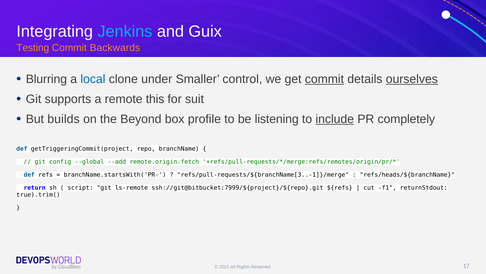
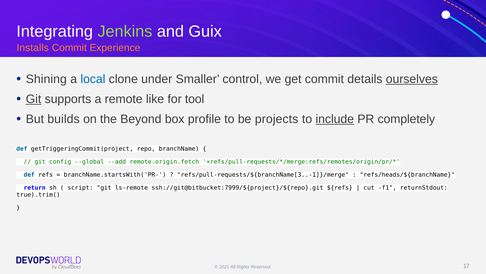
Jenkins colour: light blue -> light green (125, 31)
Testing: Testing -> Installs (33, 48)
Backwards: Backwards -> Experience (115, 48)
Blurring: Blurring -> Shining (46, 79)
commit underline: present -> none (324, 79)
Git underline: none -> present (34, 99)
this: this -> like (155, 99)
suit: suit -> tool (195, 99)
listening: listening -> projects (277, 119)
